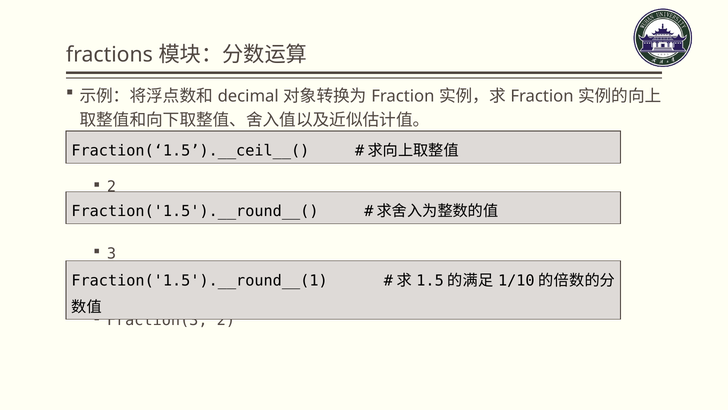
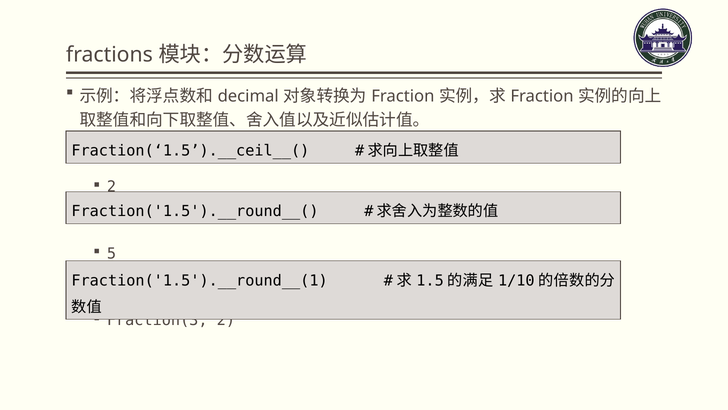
3: 3 -> 5 (111, 253)
